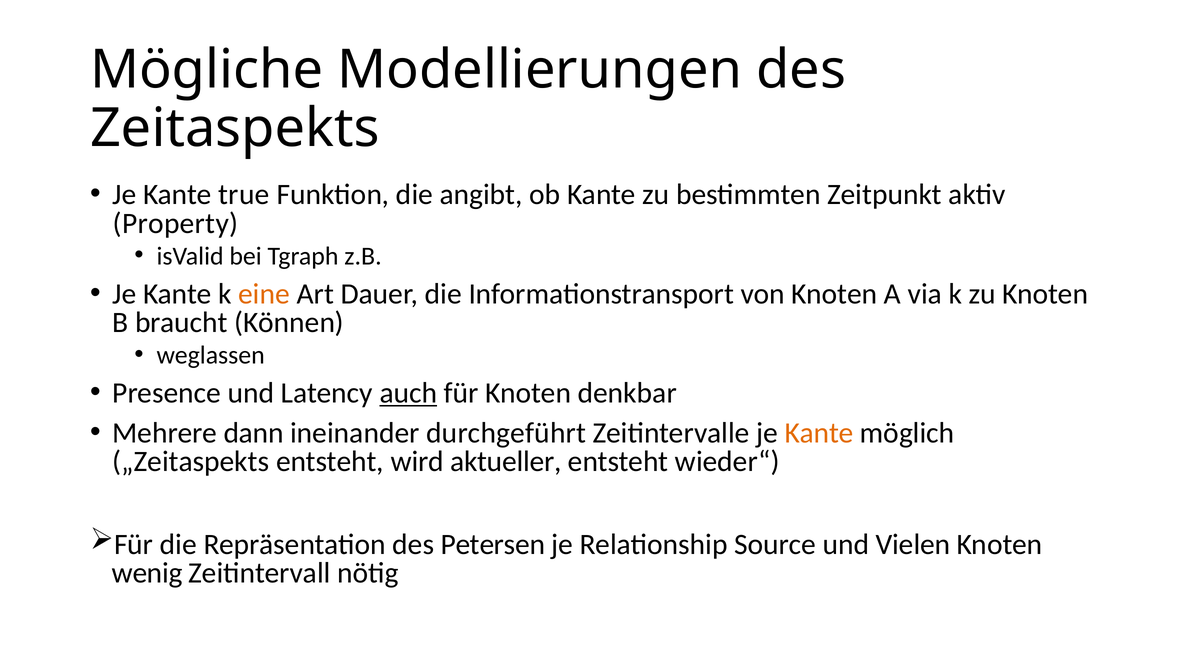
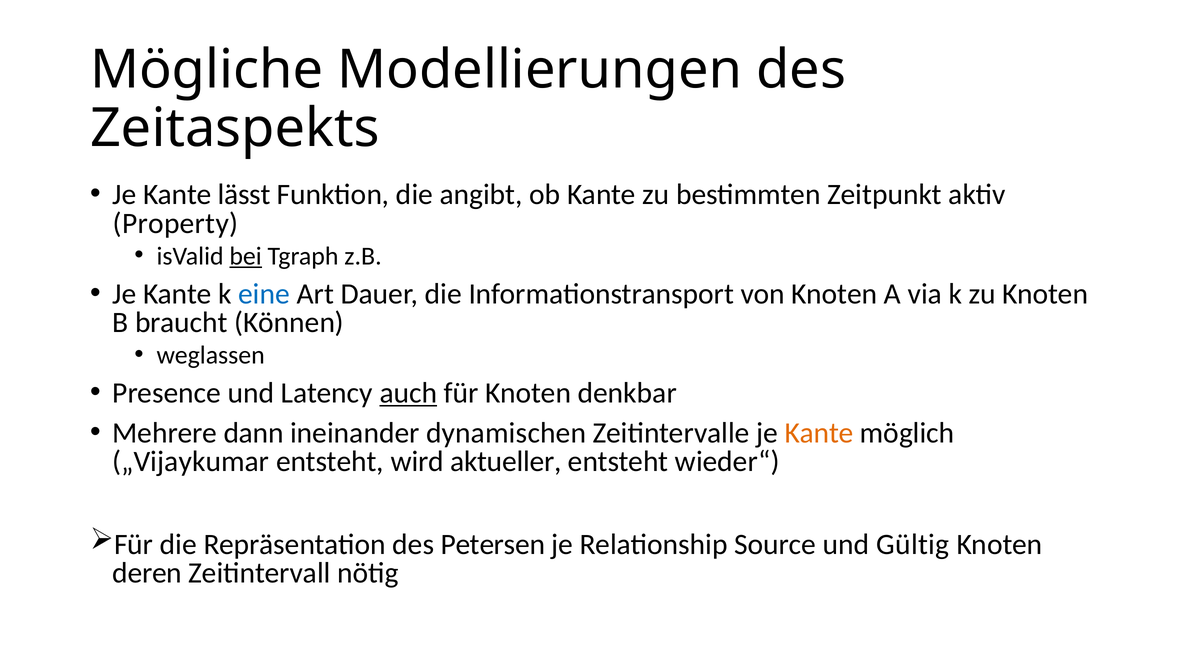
true: true -> lässt (244, 195)
bei underline: none -> present (246, 256)
eine colour: orange -> blue (264, 294)
durchgeführt: durchgeführt -> dynamischen (506, 433)
„Zeitaspekts: „Zeitaspekts -> „Vijaykumar (191, 461)
Vielen: Vielen -> Gültig (913, 544)
wenig: wenig -> deren (147, 573)
